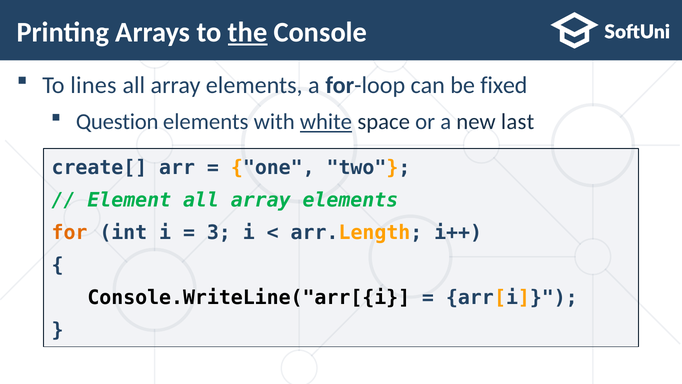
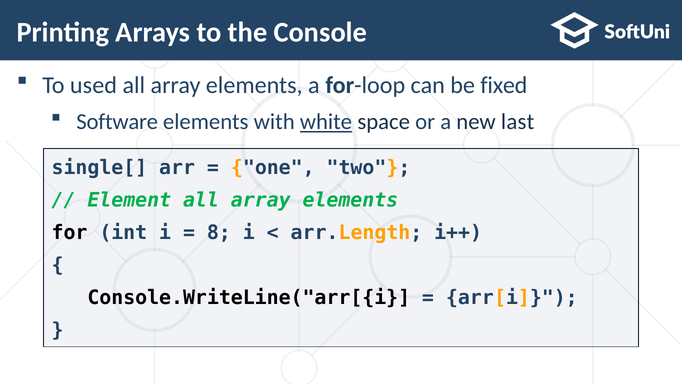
the underline: present -> none (248, 32)
lines: lines -> used (94, 85)
Question: Question -> Software (117, 122)
create[: create[ -> single[ (99, 168)
for colour: orange -> black (70, 233)
3: 3 -> 8 (219, 233)
